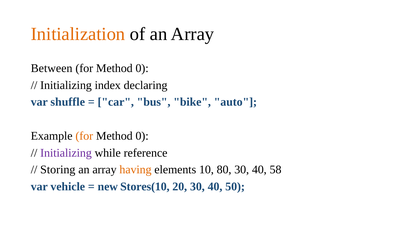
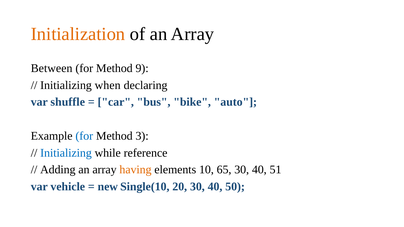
0: 0 -> 9 (142, 68)
index: index -> when (108, 85)
for colour: orange -> blue (84, 136)
0: 0 -> 3 (142, 136)
Initializing colour: purple -> blue (66, 153)
Storing: Storing -> Adding (58, 170)
80: 80 -> 65 (224, 170)
58: 58 -> 51 (276, 170)
Stores(10: Stores(10 -> Single(10 (145, 187)
